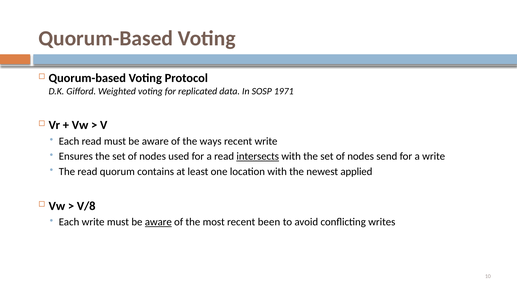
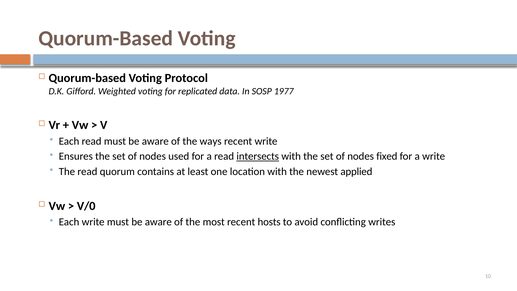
1971: 1971 -> 1977 (284, 91)
send: send -> fixed (387, 156)
V/8: V/8 -> V/0 (86, 206)
aware underline: present -> none (158, 222)
been: been -> hosts (269, 222)
